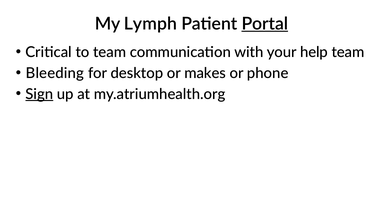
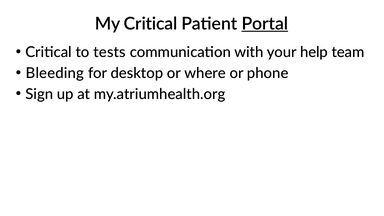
My Lymph: Lymph -> Critical (150, 24)
to team: team -> tests (110, 52)
makes: makes -> where (205, 73)
Sign underline: present -> none (39, 94)
